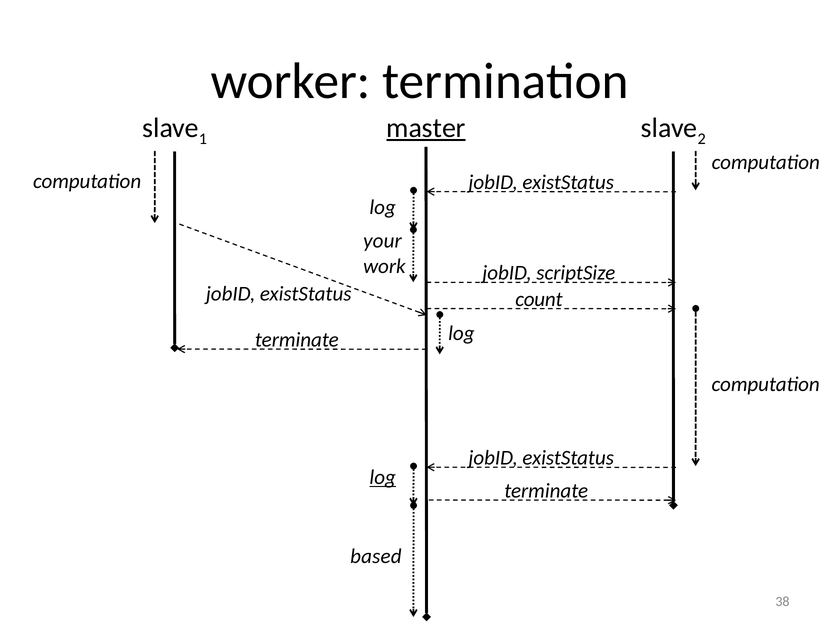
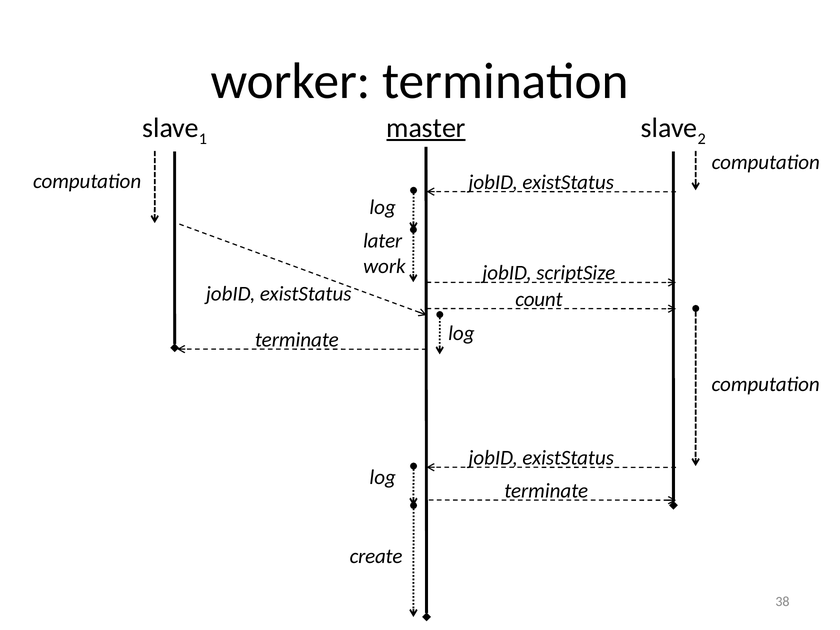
your: your -> later (383, 241)
log underline: present -> none (383, 478)
based: based -> create (376, 556)
